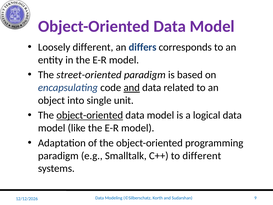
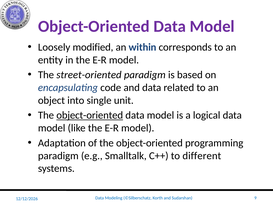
Loosely different: different -> modified (93, 47)
differs: differs -> within (143, 47)
and underline: present -> none (132, 88)
